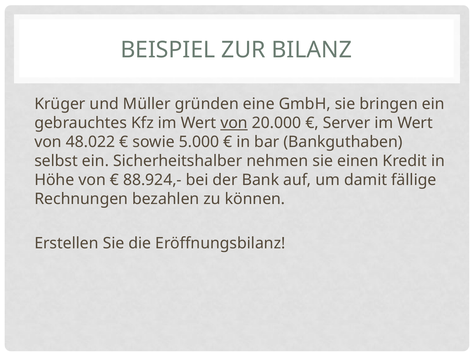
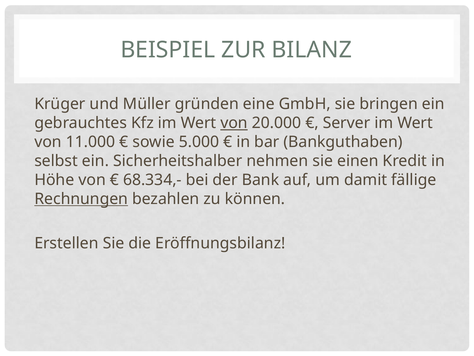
48.022: 48.022 -> 11.000 (91, 142)
88.924,-: 88.924,- -> 68.334,- (152, 180)
Rechnungen underline: none -> present (81, 199)
